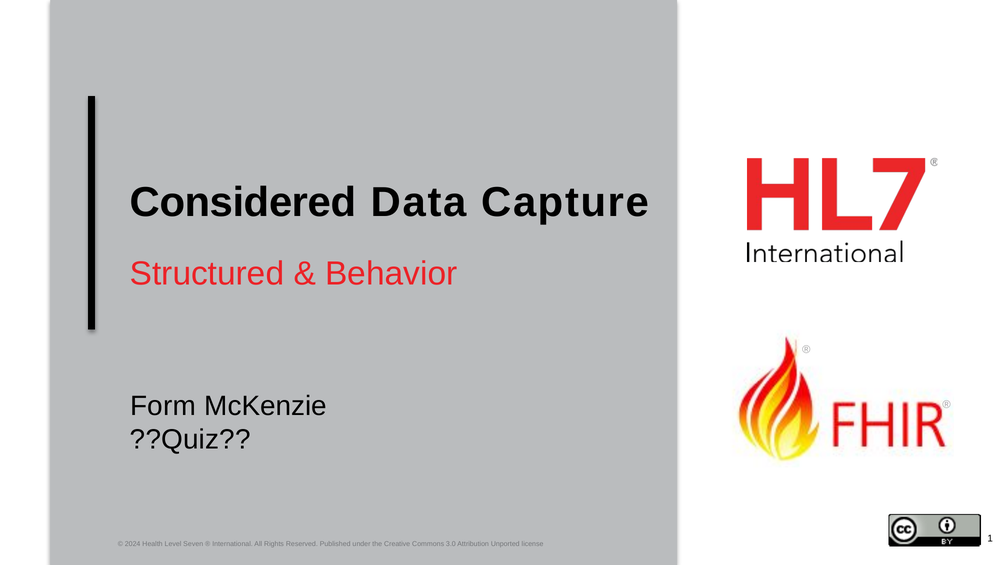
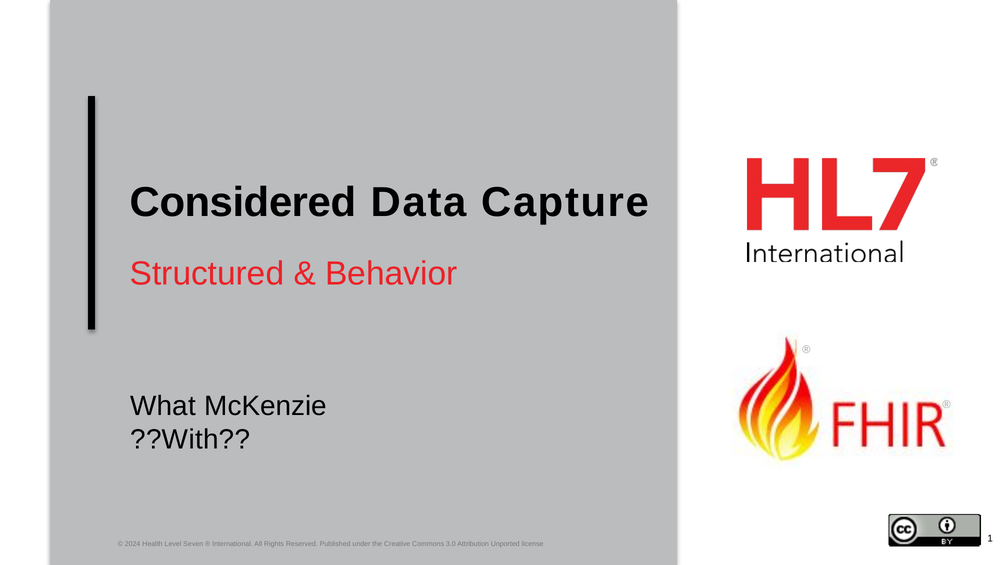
Form: Form -> What (163, 406)
??Quiz: ??Quiz -> ??With (190, 440)
